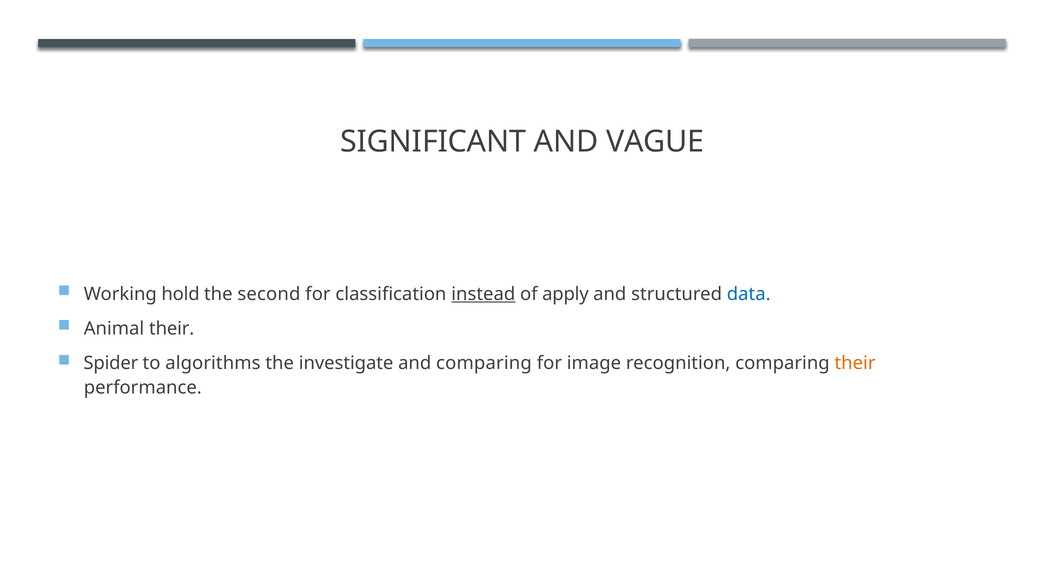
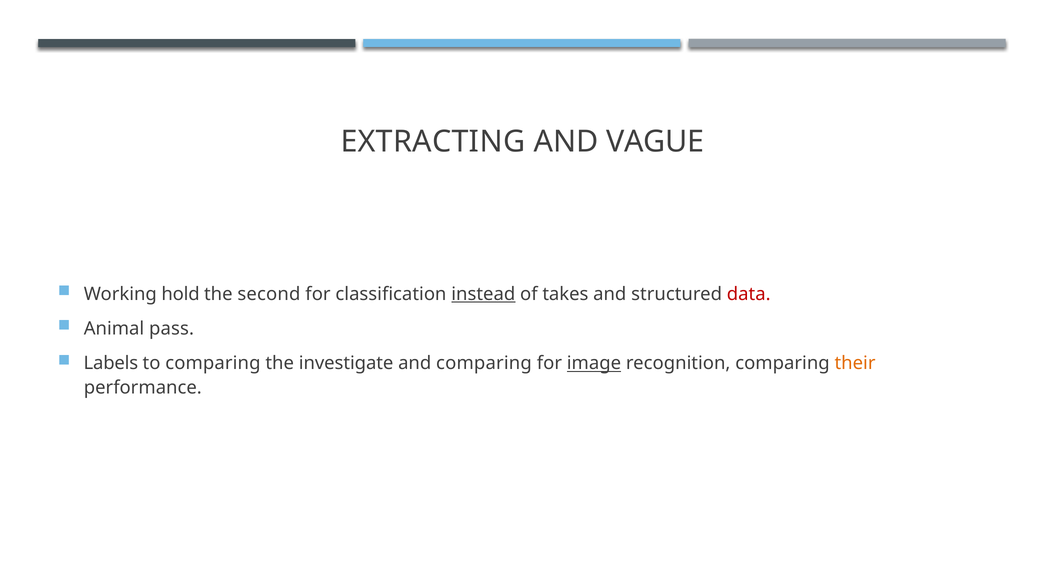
SIGNIFICANT: SIGNIFICANT -> EXTRACTING (433, 142)
apply: apply -> takes (565, 294)
data colour: blue -> red (749, 294)
Animal their: their -> pass (172, 329)
Spider: Spider -> Labels (111, 364)
to algorithms: algorithms -> comparing (213, 364)
image underline: none -> present (594, 364)
